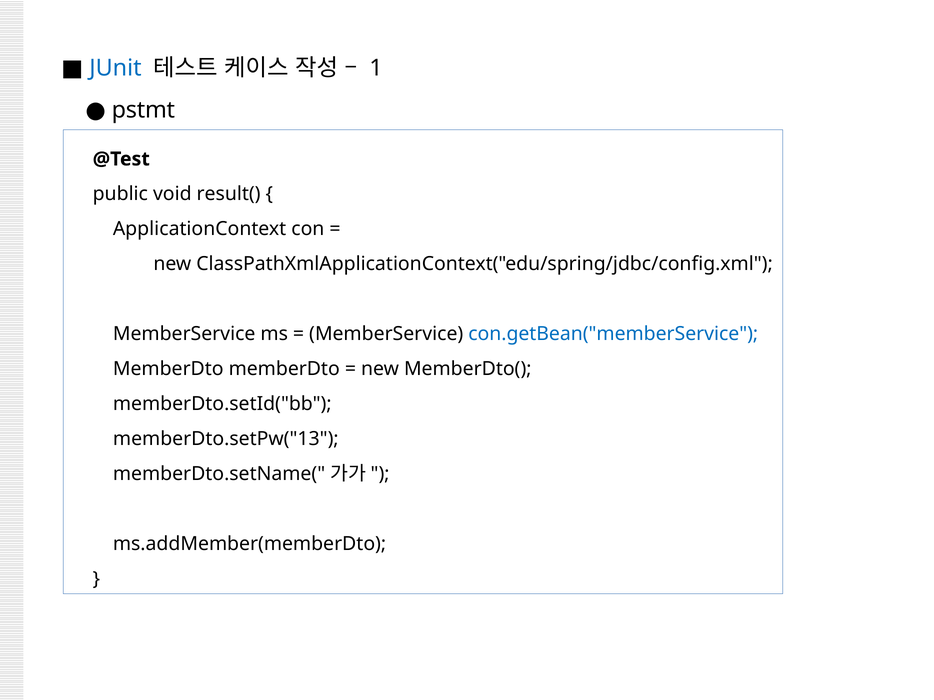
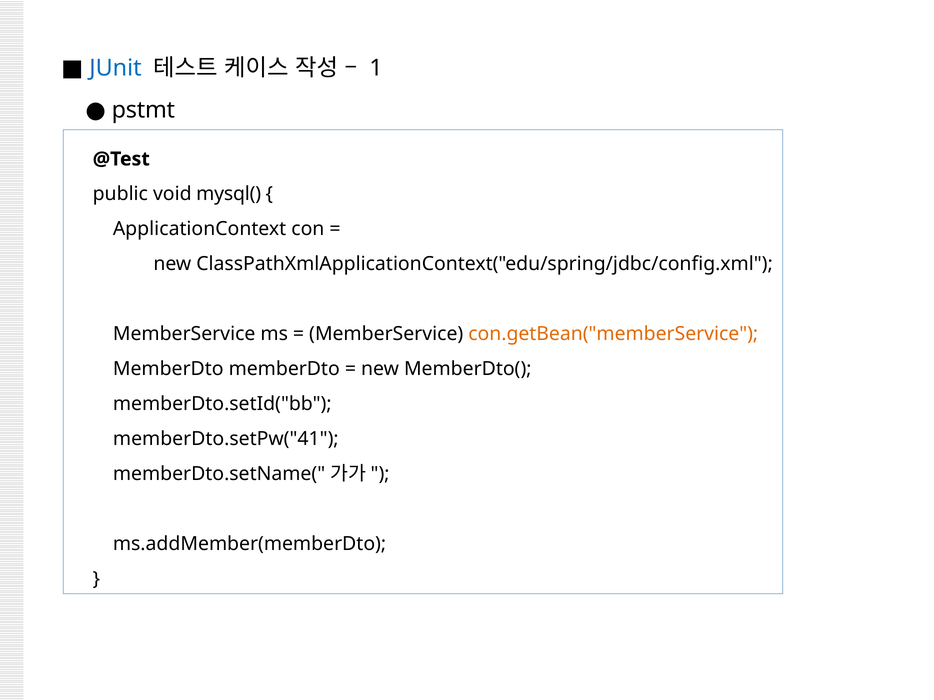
result(: result( -> mysql( (229, 194)
con.getBean("memberService colour: blue -> orange (613, 334)
memberDto.setPw("13: memberDto.setPw("13 -> memberDto.setPw("41 (226, 439)
